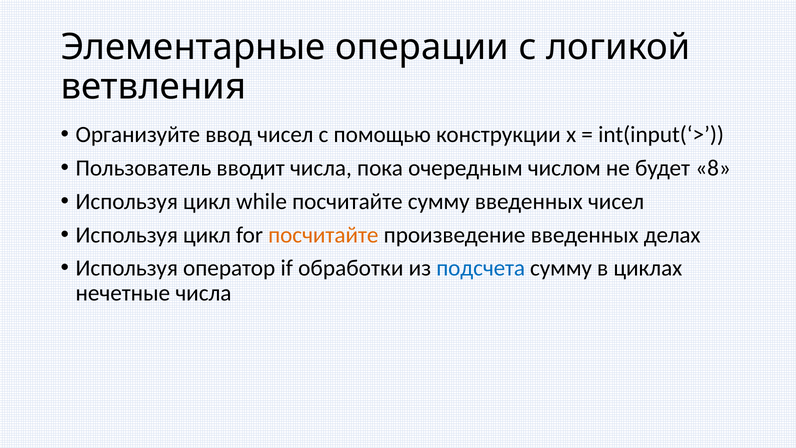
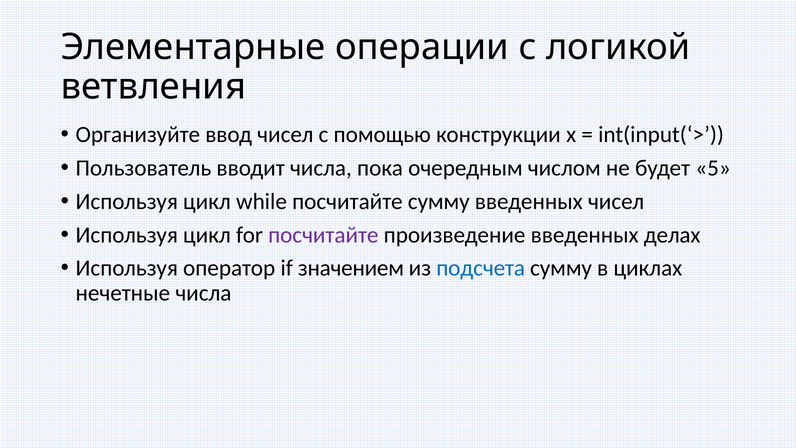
8: 8 -> 5 (713, 168)
посчитайте colour: orange -> purple (323, 235)
обработки: обработки -> значением (351, 268)
